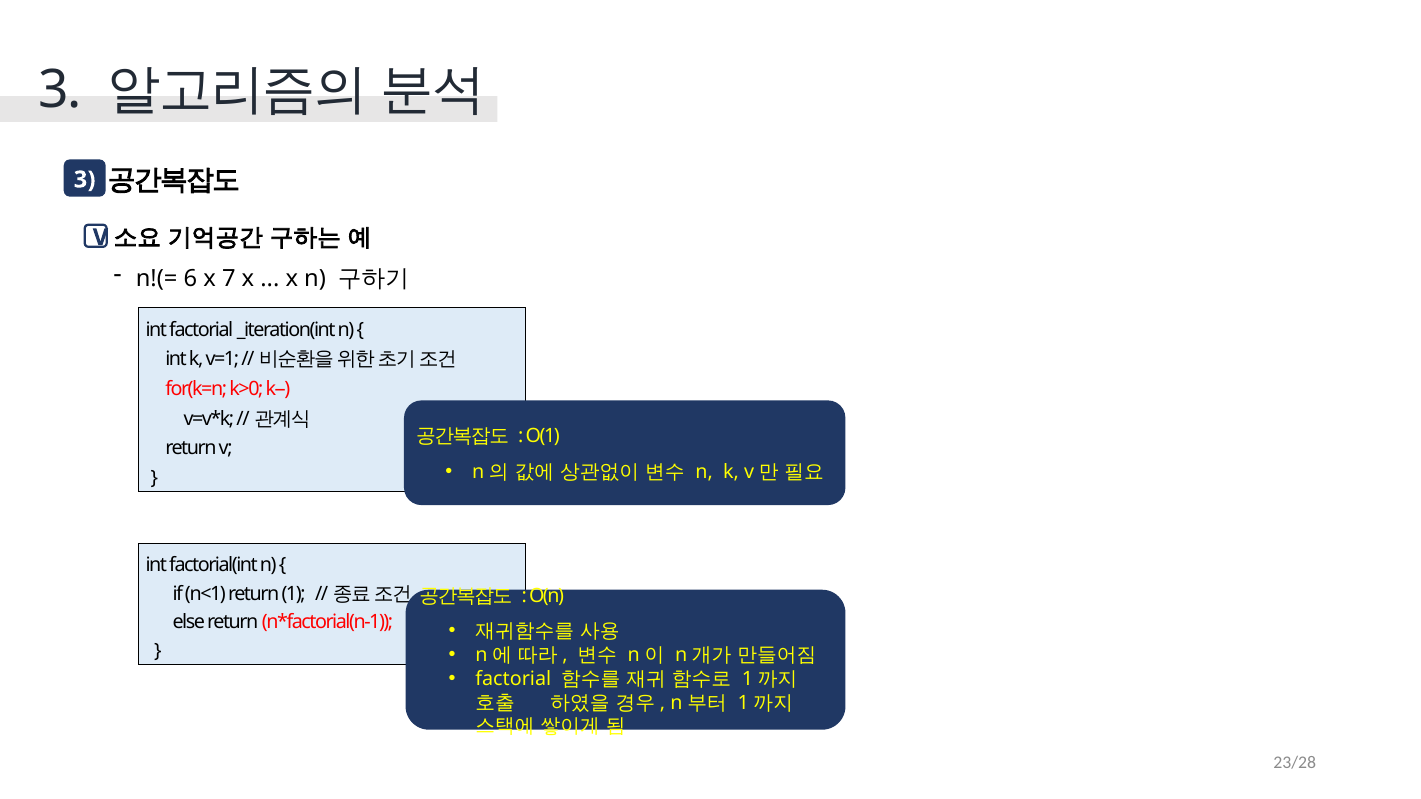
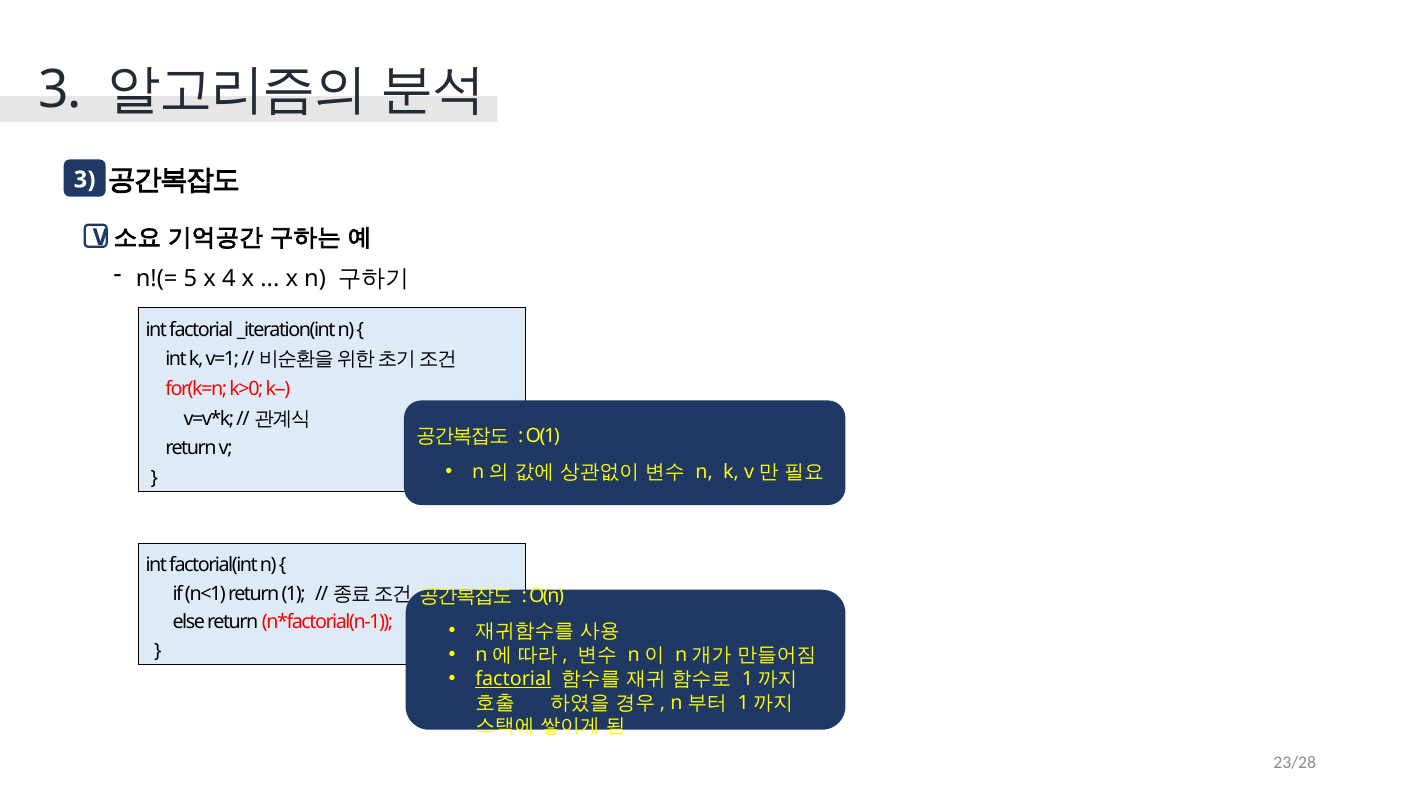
6: 6 -> 5 (190, 279)
7: 7 -> 4 (229, 279)
factorial underline: none -> present (513, 679)
